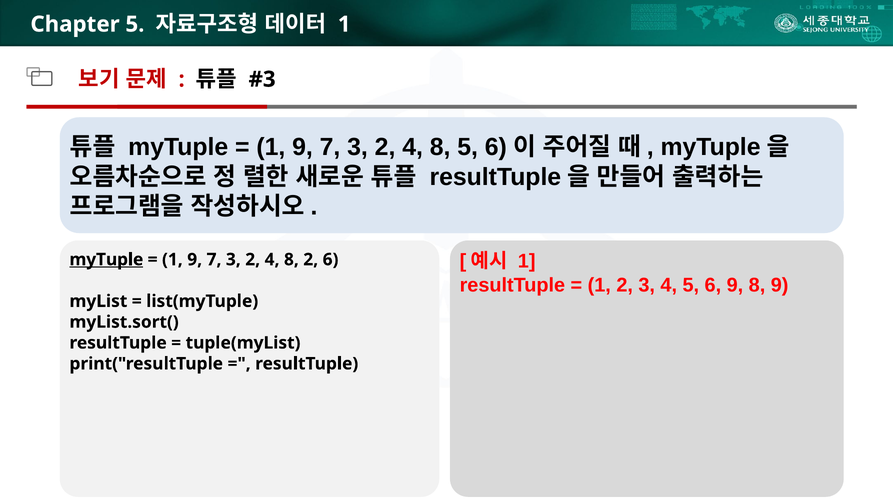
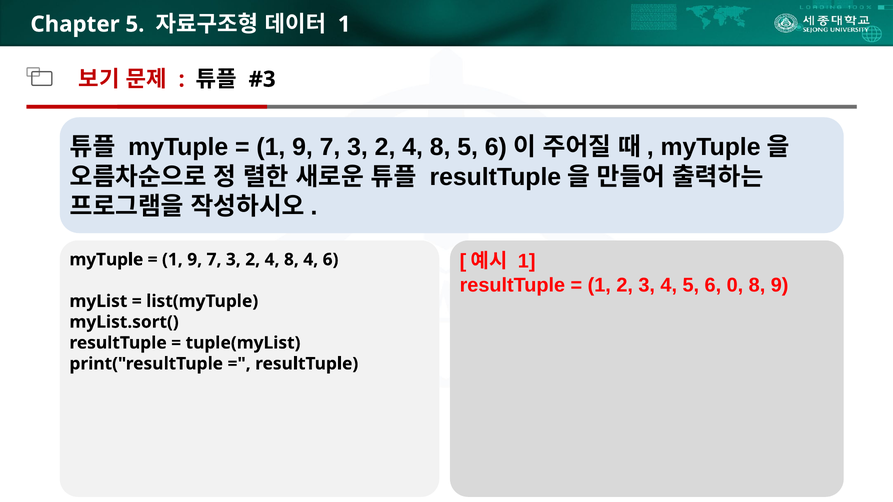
myTuple underline: present -> none (106, 260)
8 2: 2 -> 4 (311, 260)
6 9: 9 -> 0 (735, 285)
